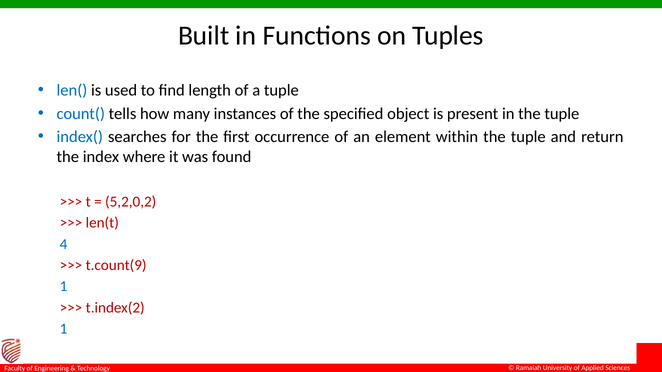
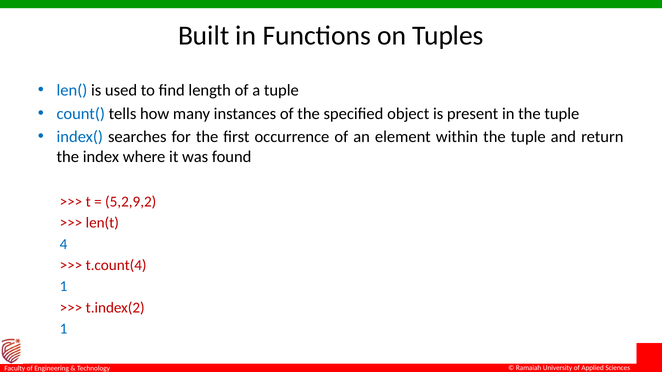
5,2,0,2: 5,2,0,2 -> 5,2,9,2 (131, 202)
t.count(9: t.count(9 -> t.count(4 (116, 266)
